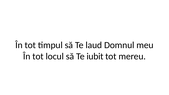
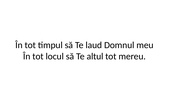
iubit: iubit -> altul (95, 56)
